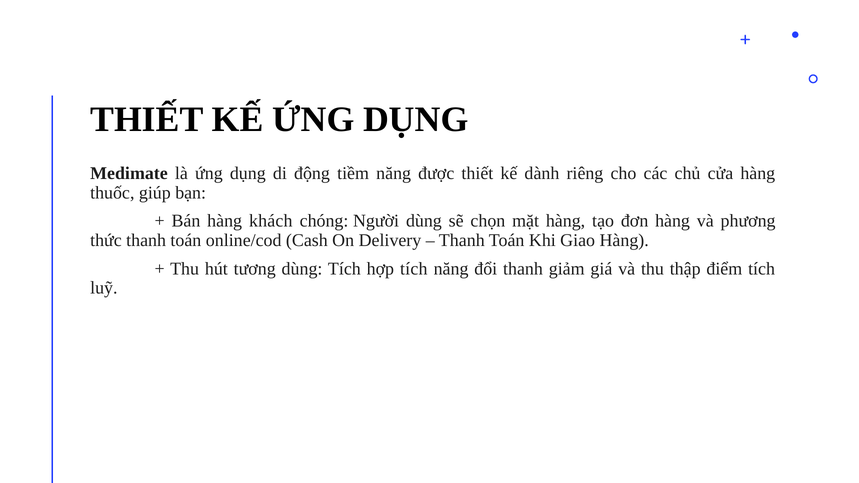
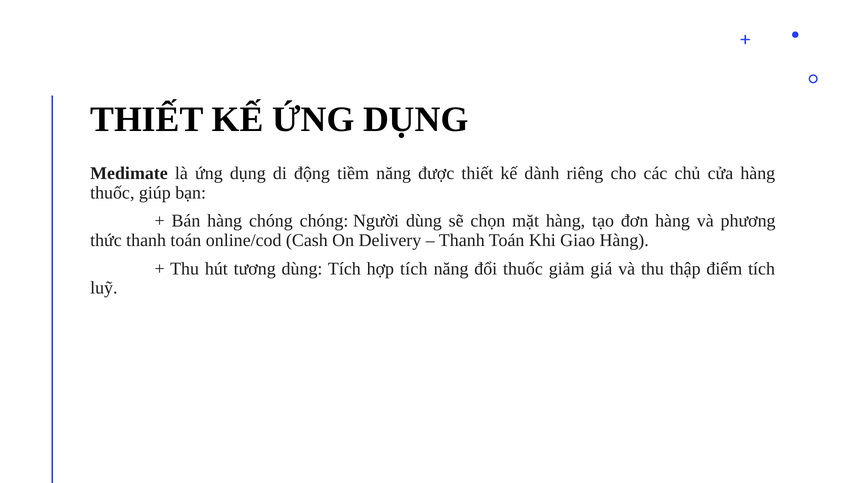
hàng khách: khách -> chóng (271, 221)
đổi thanh: thanh -> thuốc (523, 269)
